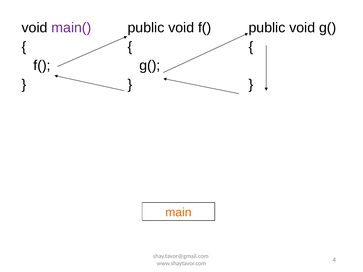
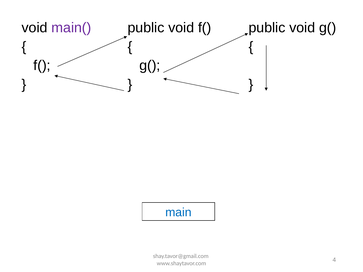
main colour: orange -> blue (178, 213)
